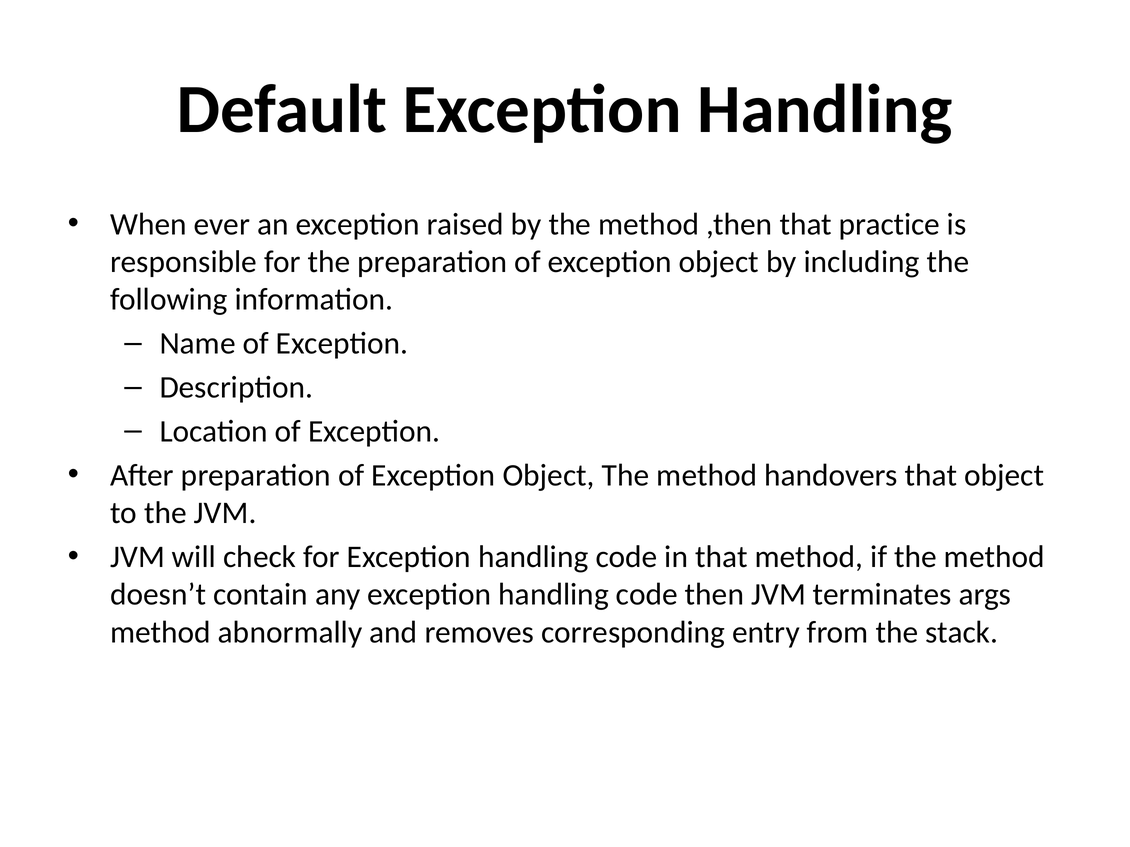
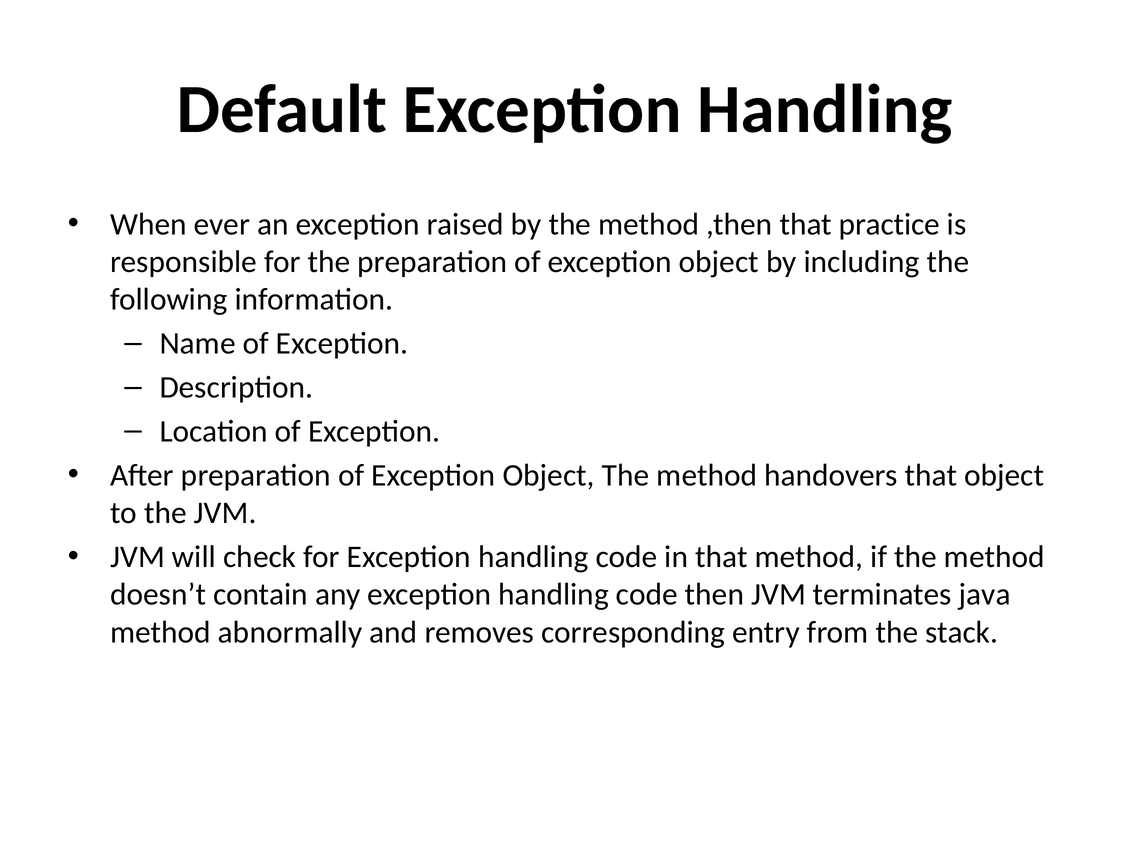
args: args -> java (985, 595)
